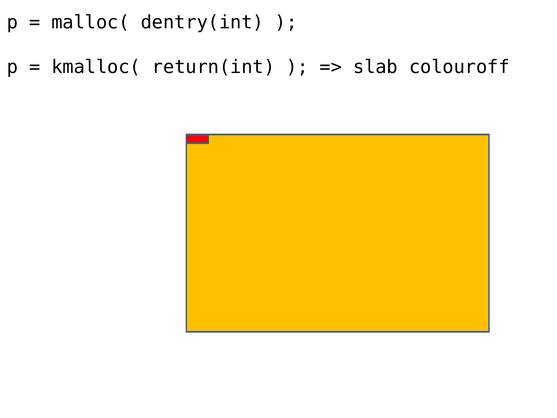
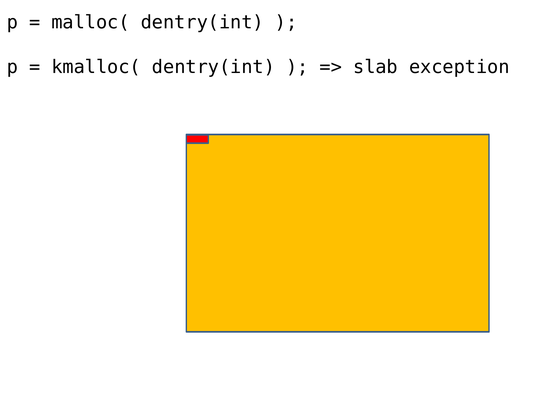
kmalloc( return(int: return(int -> dentry(int (213, 67)
colouroff: colouroff -> exception (459, 67)
